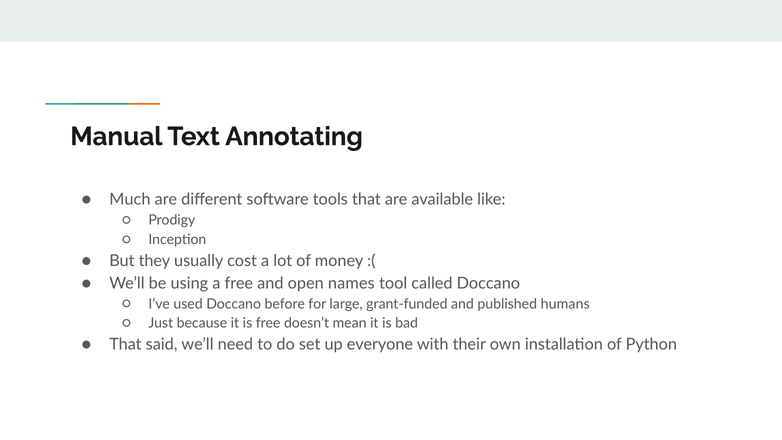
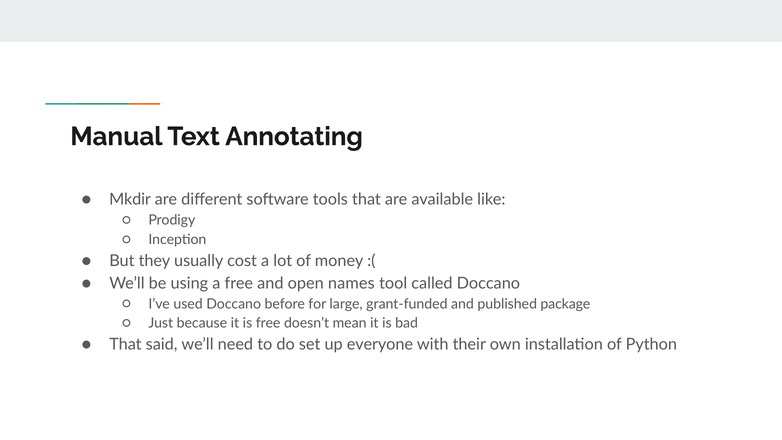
Much: Much -> Mkdir (130, 199)
humans: humans -> package (565, 304)
